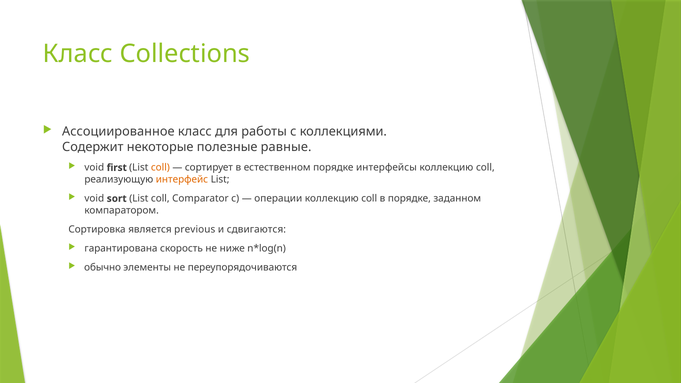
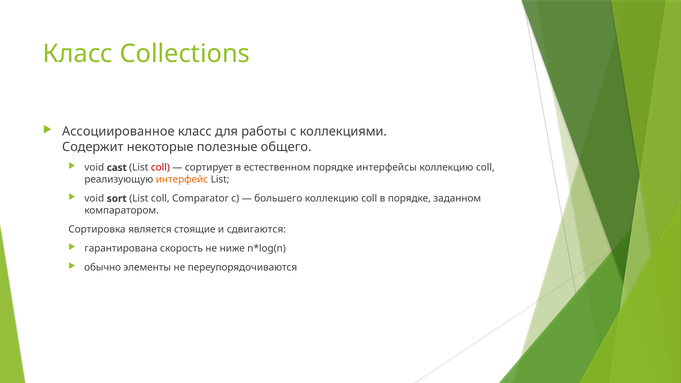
равные: равные -> общего (286, 147)
first: first -> cast (117, 168)
coll colour: orange -> red (160, 168)
операции: операции -> большего (278, 199)
previous: previous -> стоящие (195, 230)
